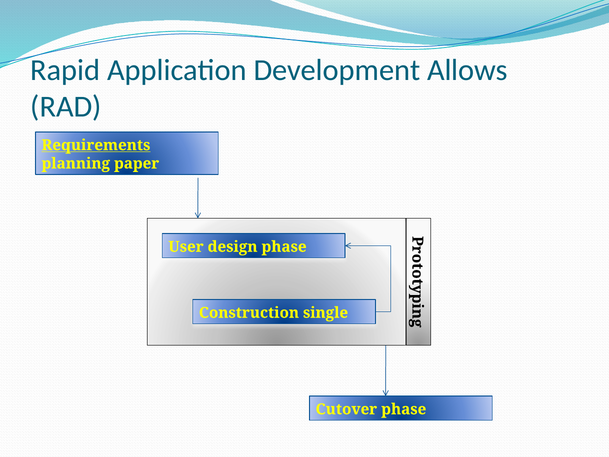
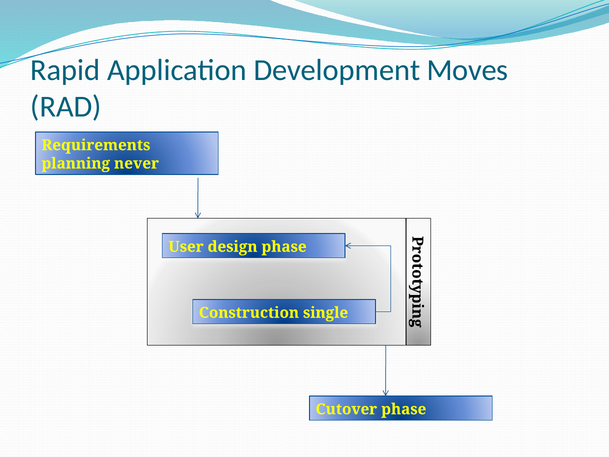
Allows: Allows -> Moves (467, 70)
Requirements underline: present -> none (96, 145)
paper: paper -> never (137, 163)
